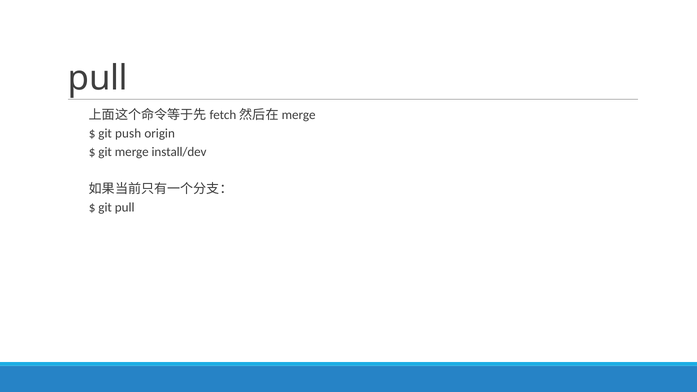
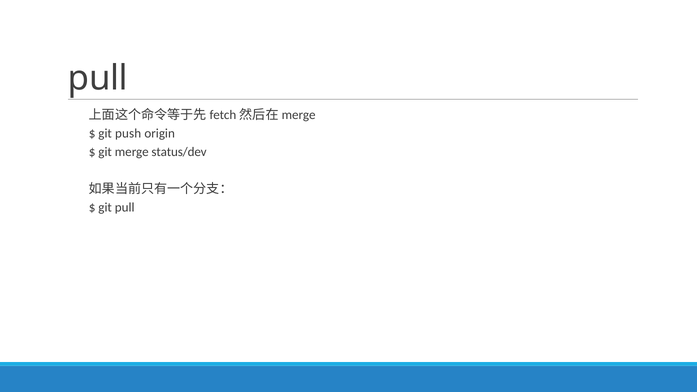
install/dev: install/dev -> status/dev (179, 152)
